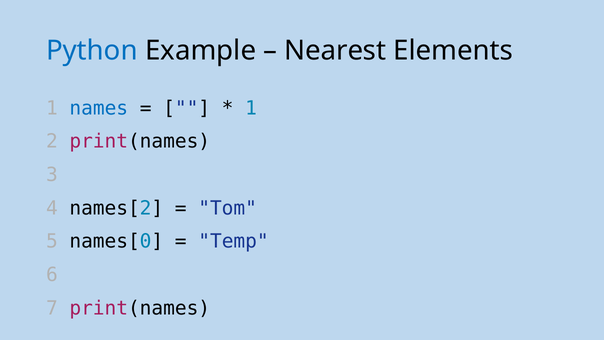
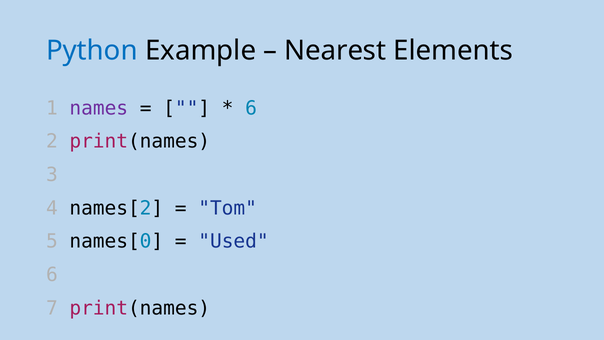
names colour: blue -> purple (99, 108)
1: 1 -> 6 (251, 108)
Temp: Temp -> Used (234, 241)
